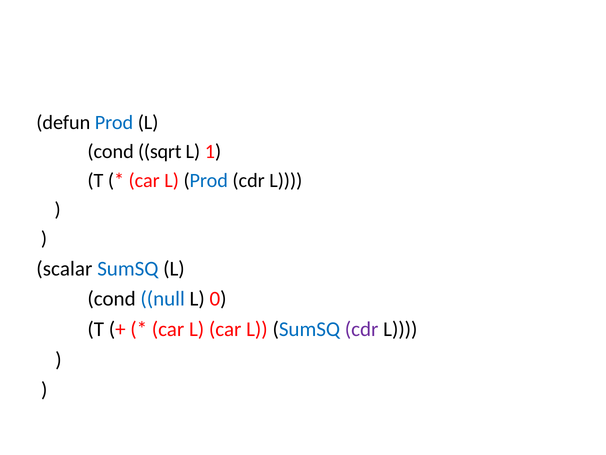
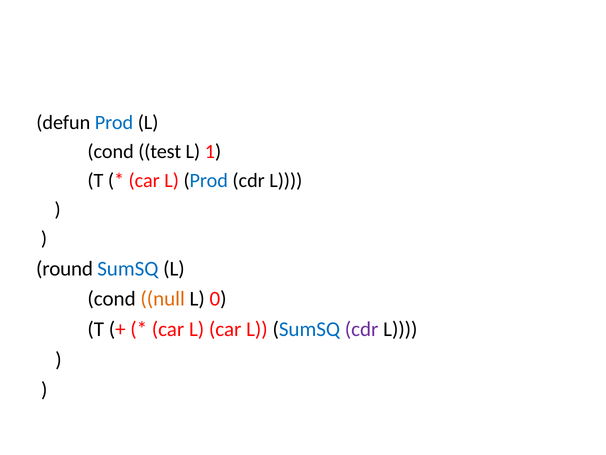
sqrt: sqrt -> test (160, 152)
scalar: scalar -> round (65, 268)
null colour: blue -> orange (163, 299)
